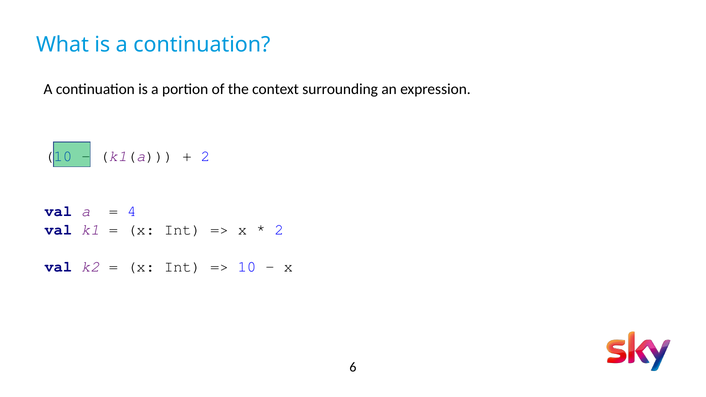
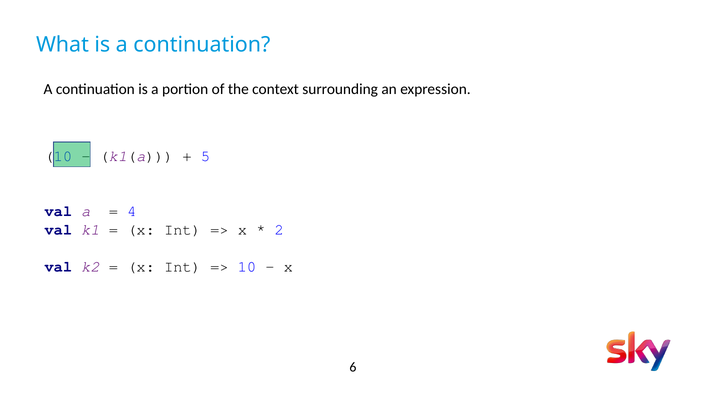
2: 2 -> 5 (205, 156)
